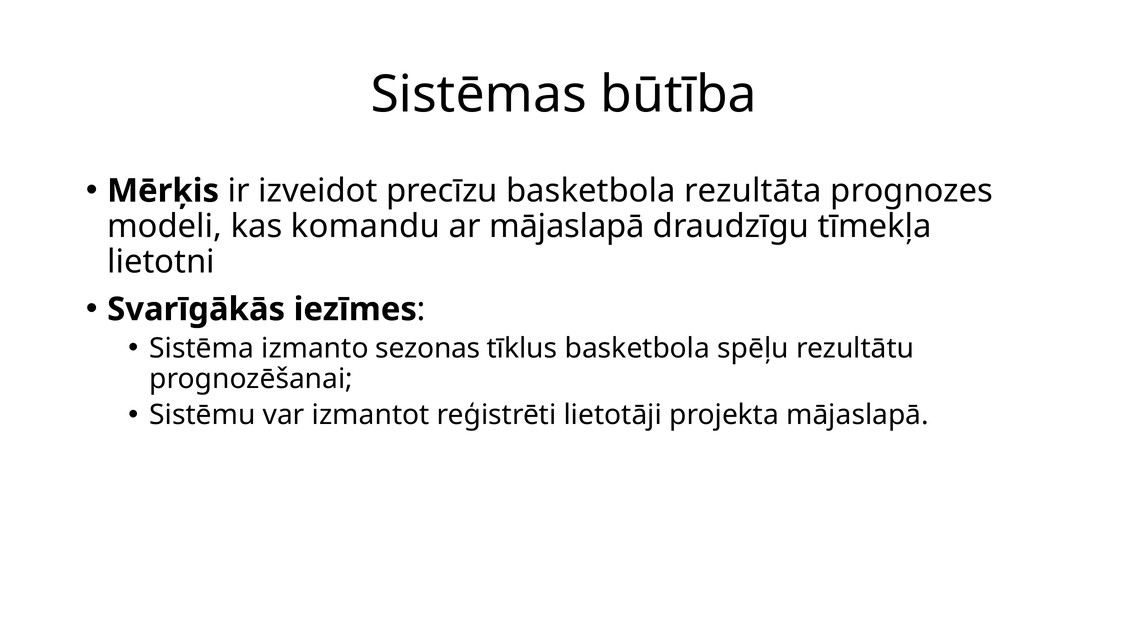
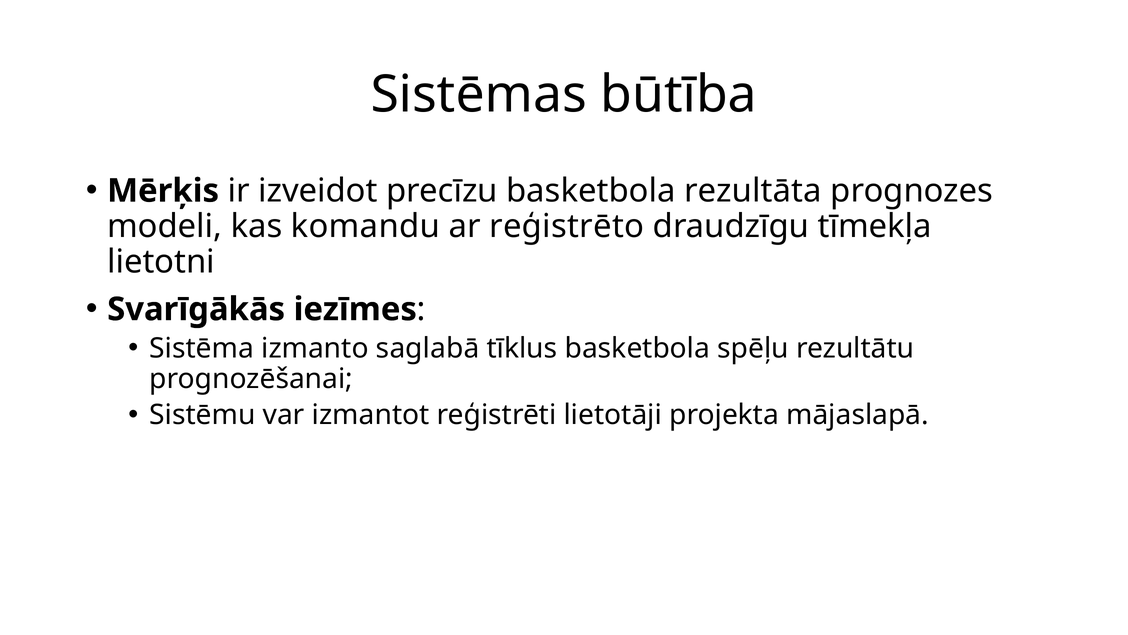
ar mājaslapā: mājaslapā -> reģistrēto (567, 226)
sezonas: sezonas -> saglabā (428, 348)
